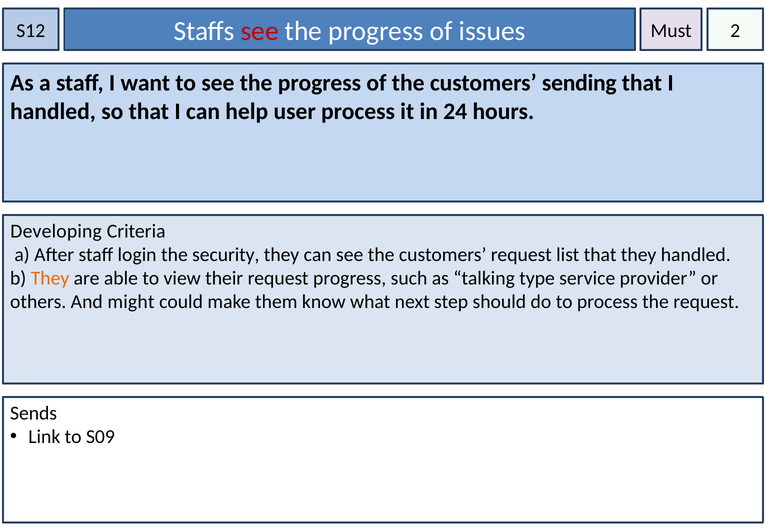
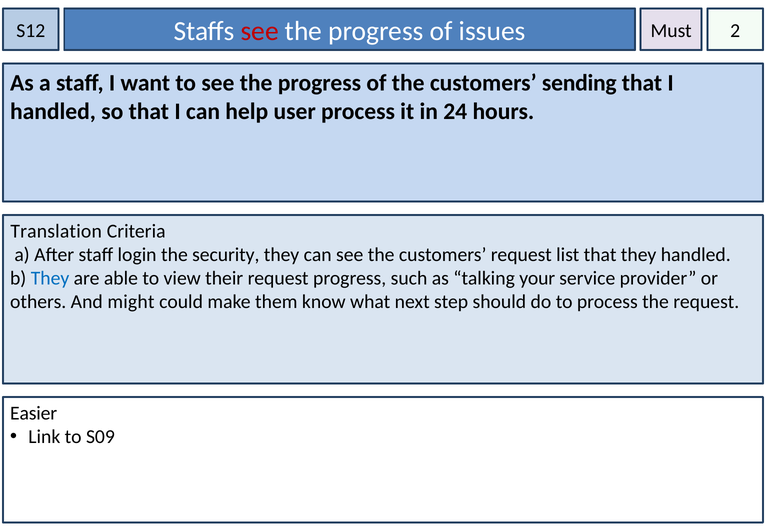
Developing: Developing -> Translation (56, 231)
They colour: orange -> blue (50, 278)
type: type -> your (537, 278)
Sends: Sends -> Easier (34, 412)
